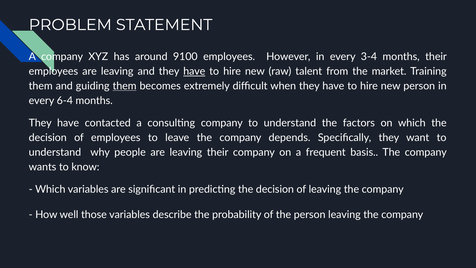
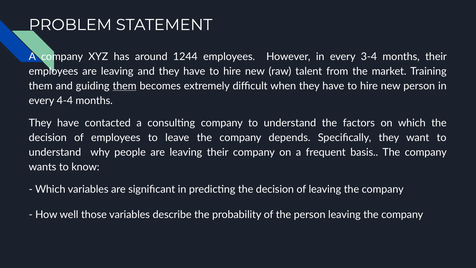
9100: 9100 -> 1244 (185, 57)
have underline: present -> none (194, 71)
6-4: 6-4 -> 4-4 (65, 100)
